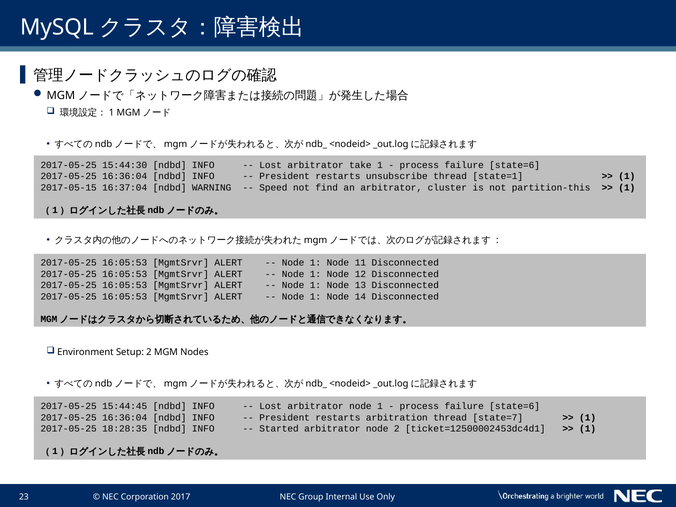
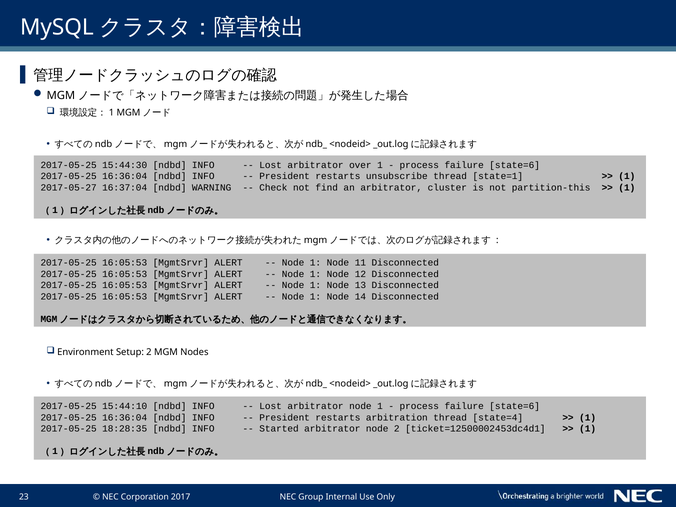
take: take -> over (360, 165)
2017-05-15: 2017-05-15 -> 2017-05-27 (69, 188)
Speed: Speed -> Check (273, 188)
15:44:45: 15:44:45 -> 15:44:10 (125, 406)
state=7: state=7 -> state=4 (498, 417)
